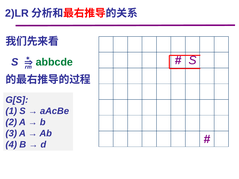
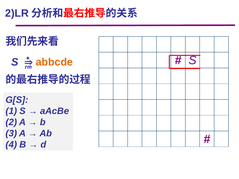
abbcde colour: green -> orange (54, 62)
